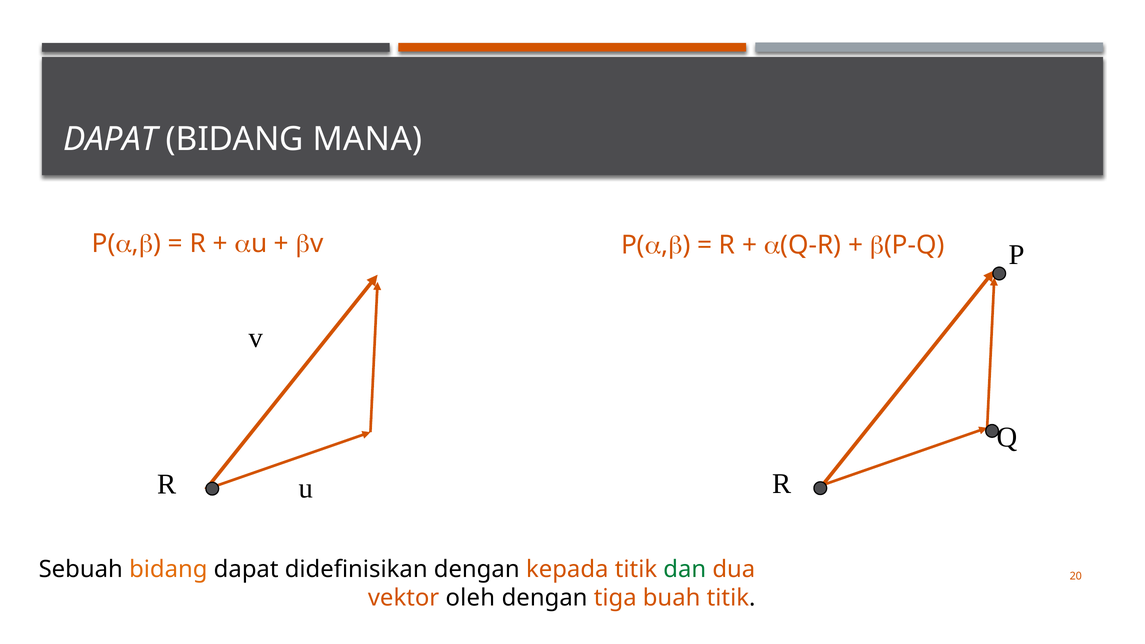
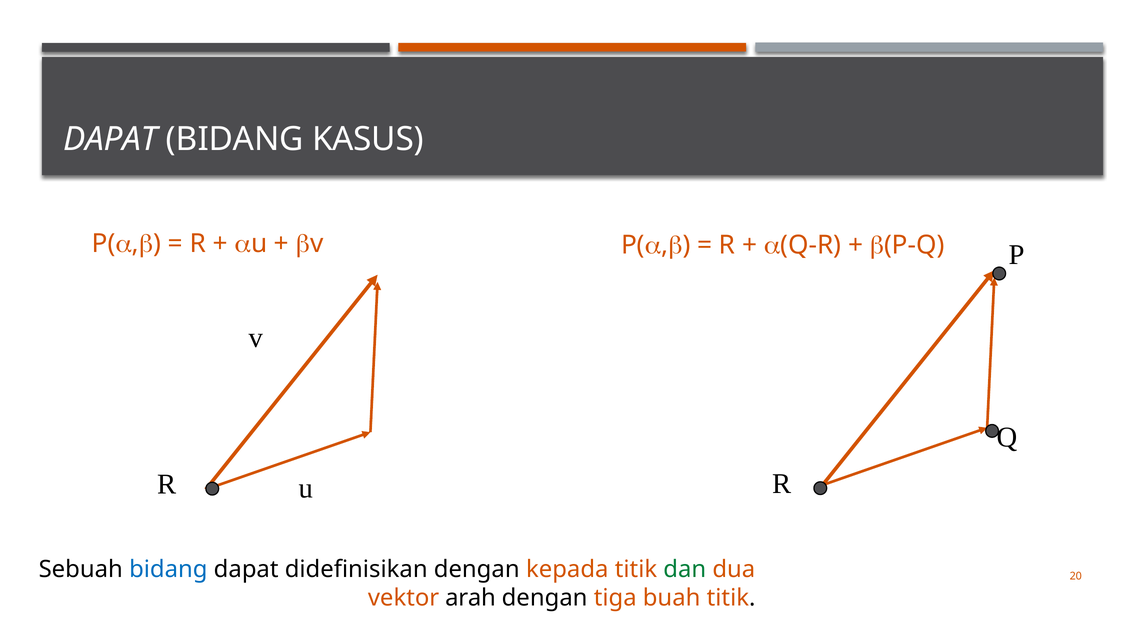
MANA: MANA -> KASUS (368, 139)
bidang colour: orange -> blue (168, 569)
oleh: oleh -> arah (471, 598)
